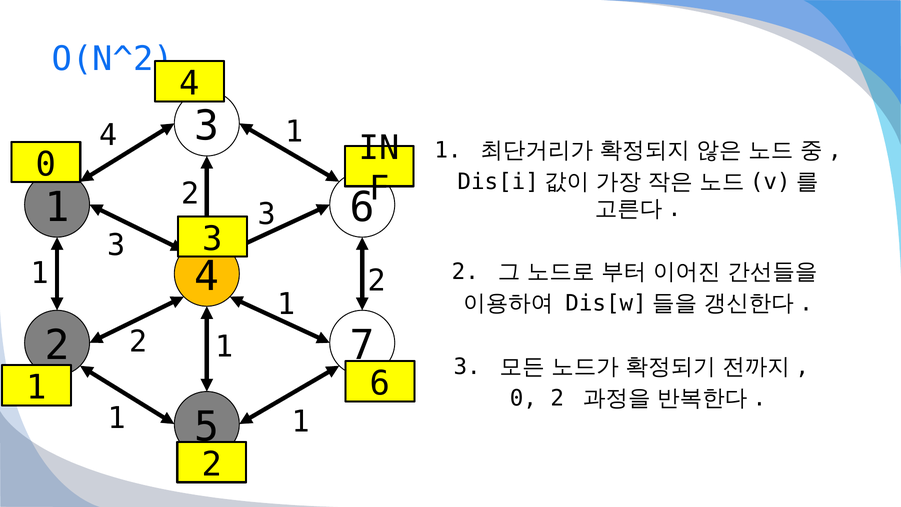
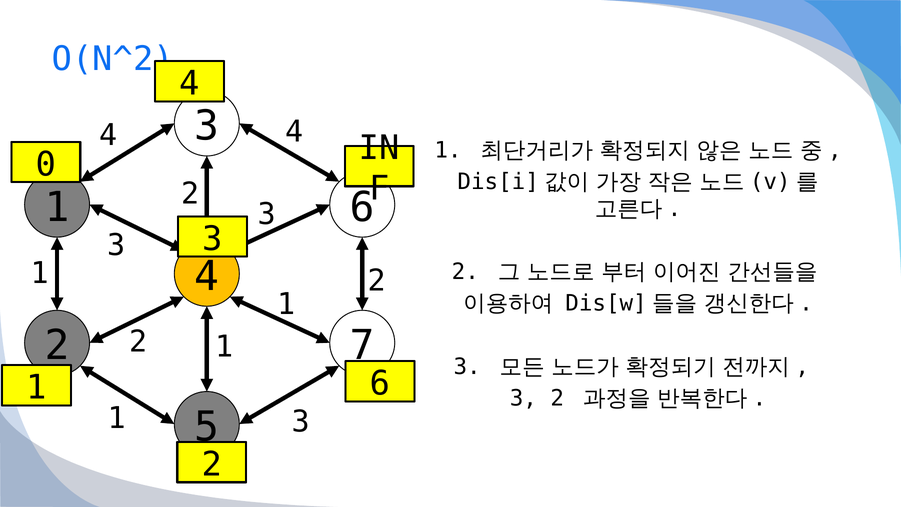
4 1: 1 -> 4 (294, 132)
0: 0 -> 3 (523, 398)
1: 1 -> 3 (301, 422)
